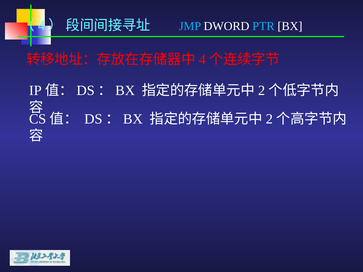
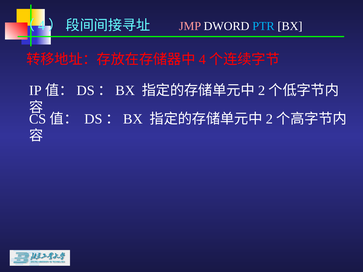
JMP colour: light blue -> pink (190, 26)
